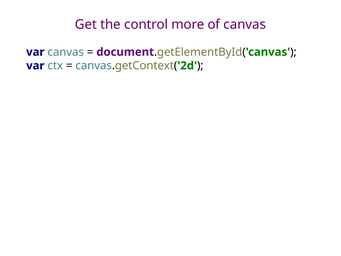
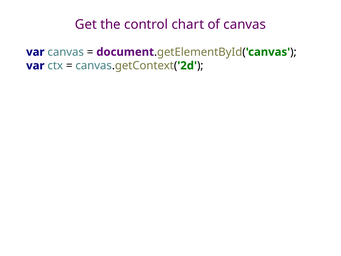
more: more -> chart (188, 25)
